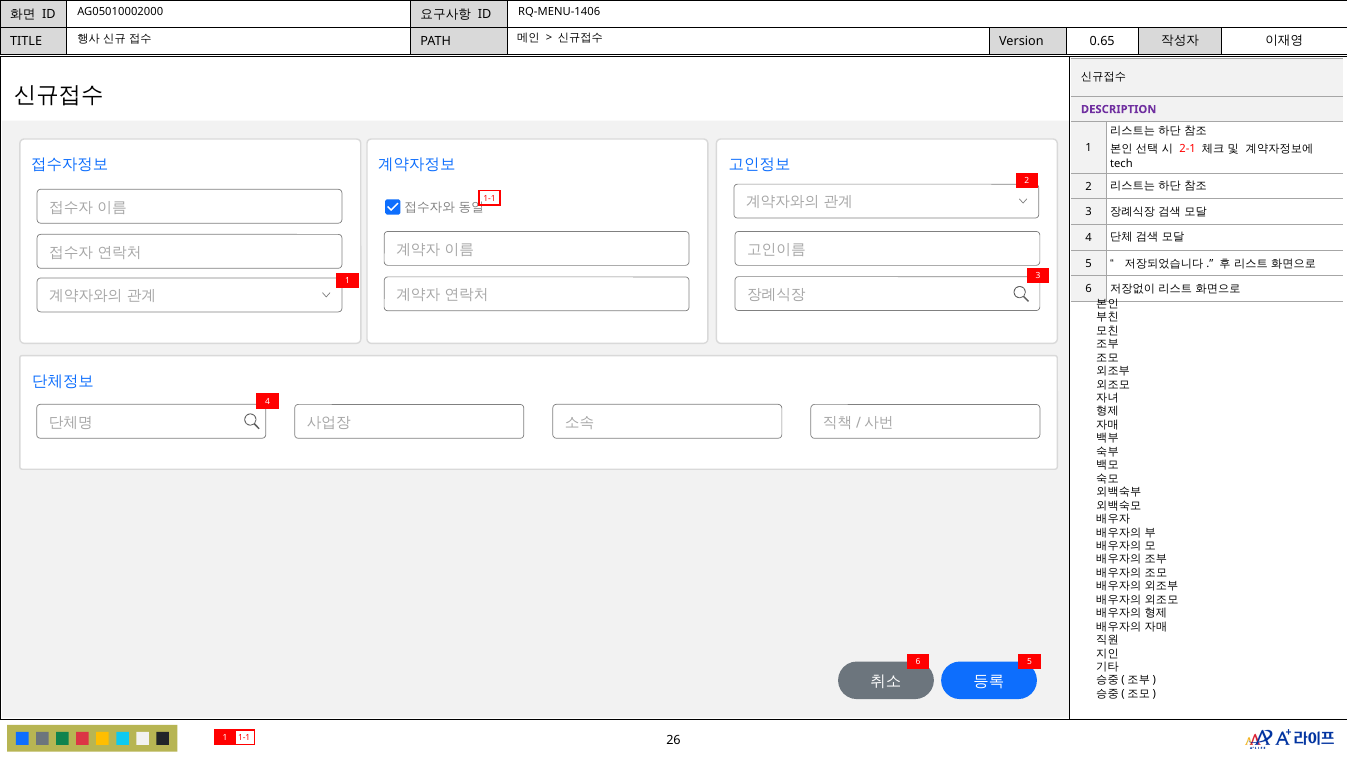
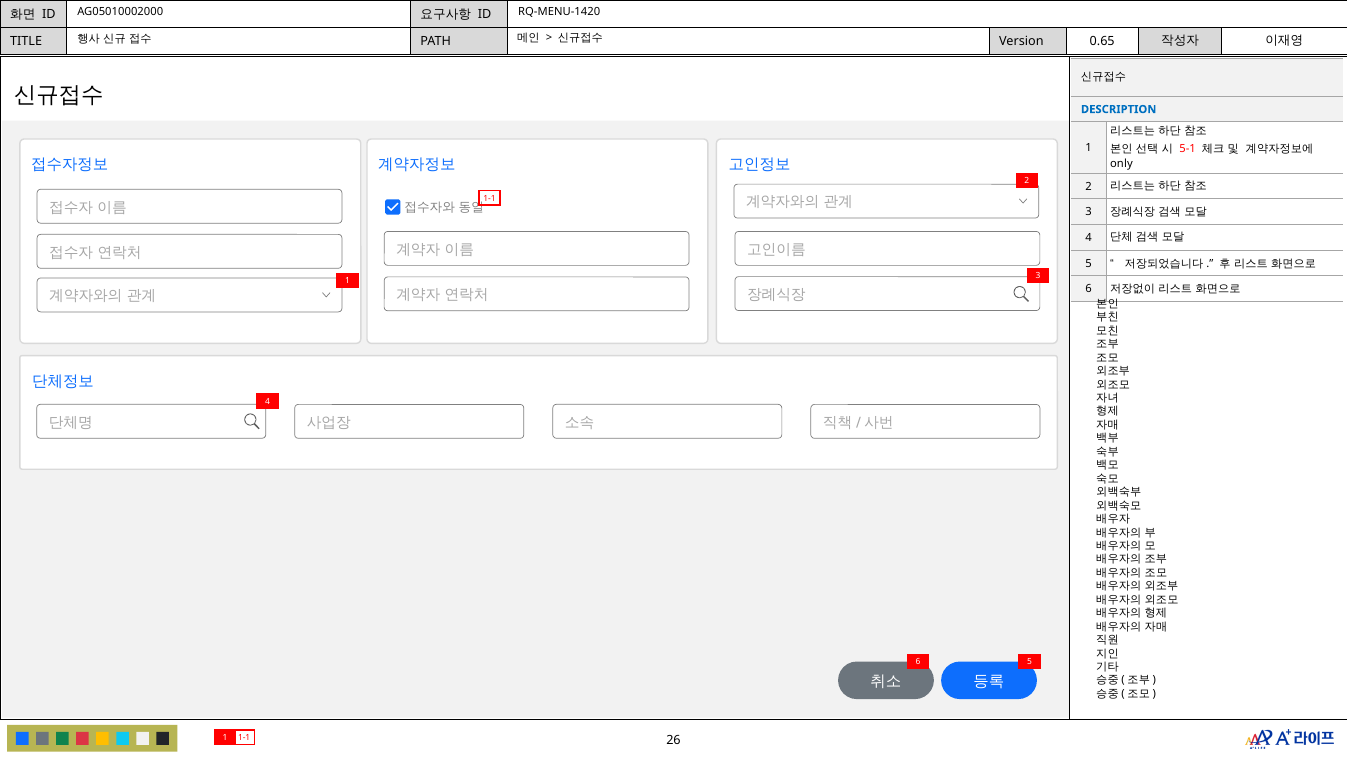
RQ-MENU-1406: RQ-MENU-1406 -> RQ-MENU-1420 (559, 12)
DESCRIPTION colour: purple -> blue (1119, 109)
2-1: 2-1 -> 5-1 (1188, 148)
tech: tech -> only (1121, 164)
